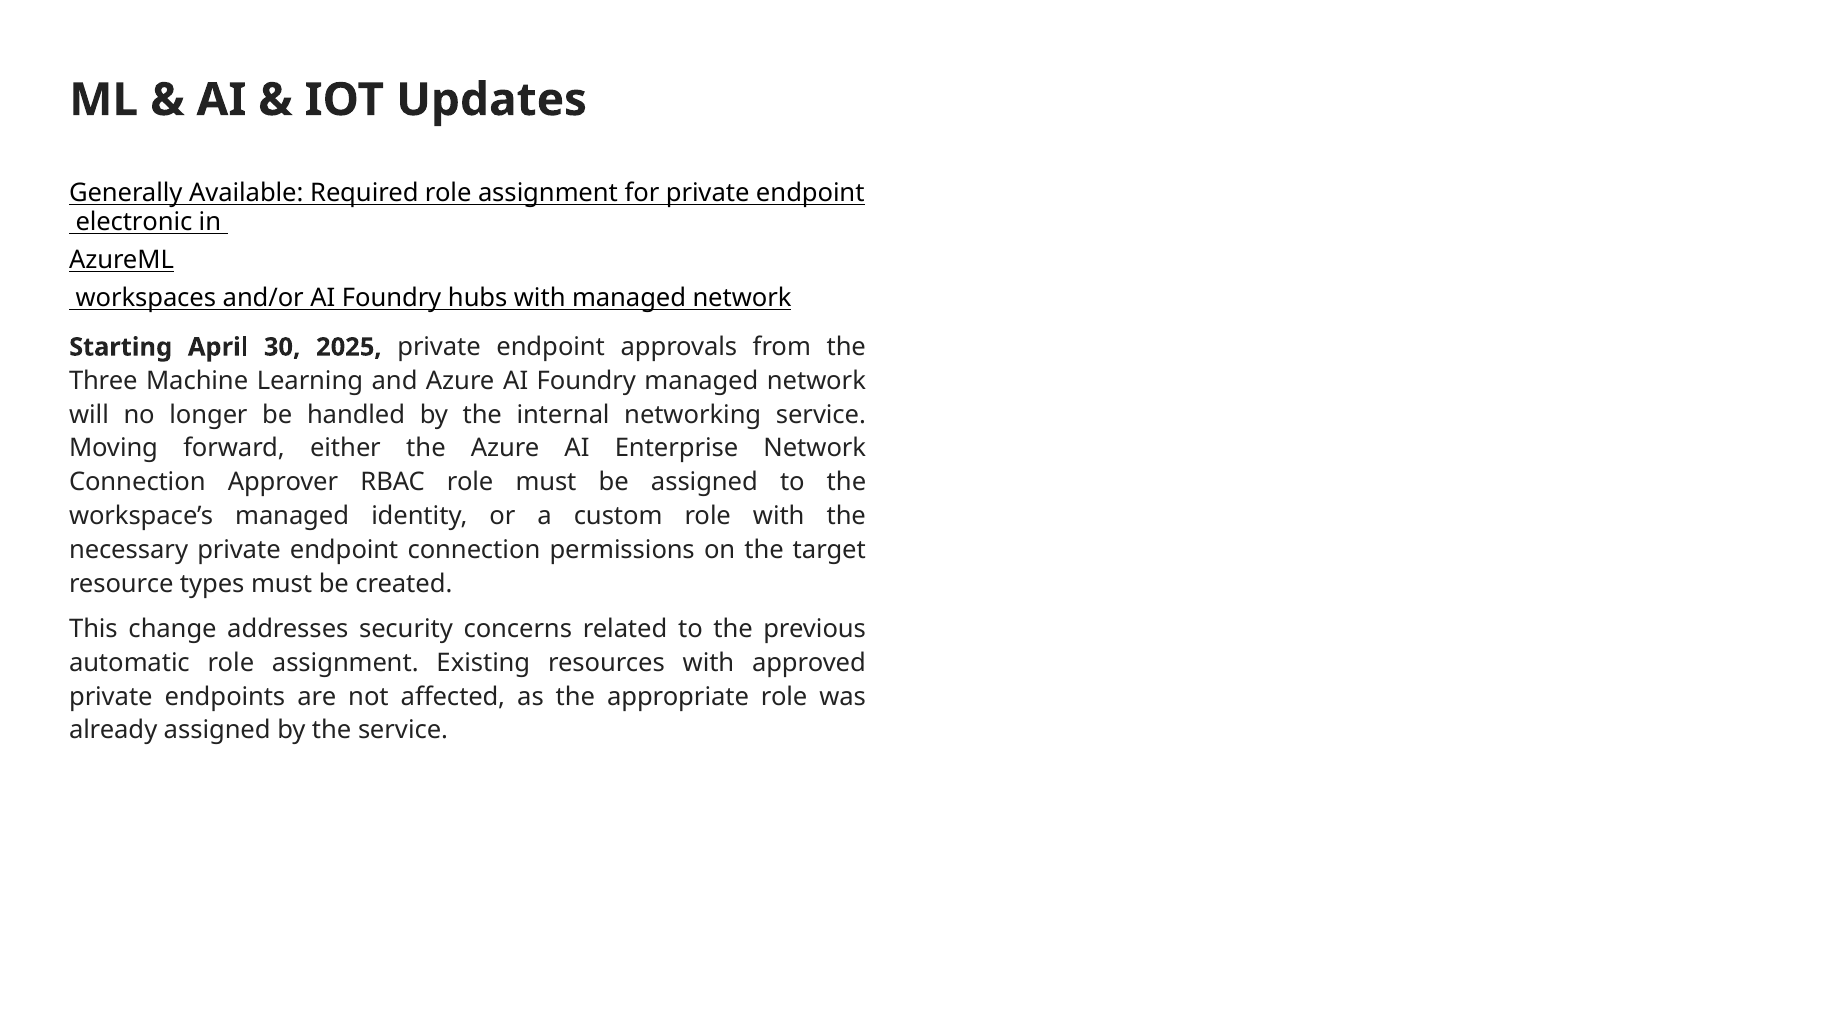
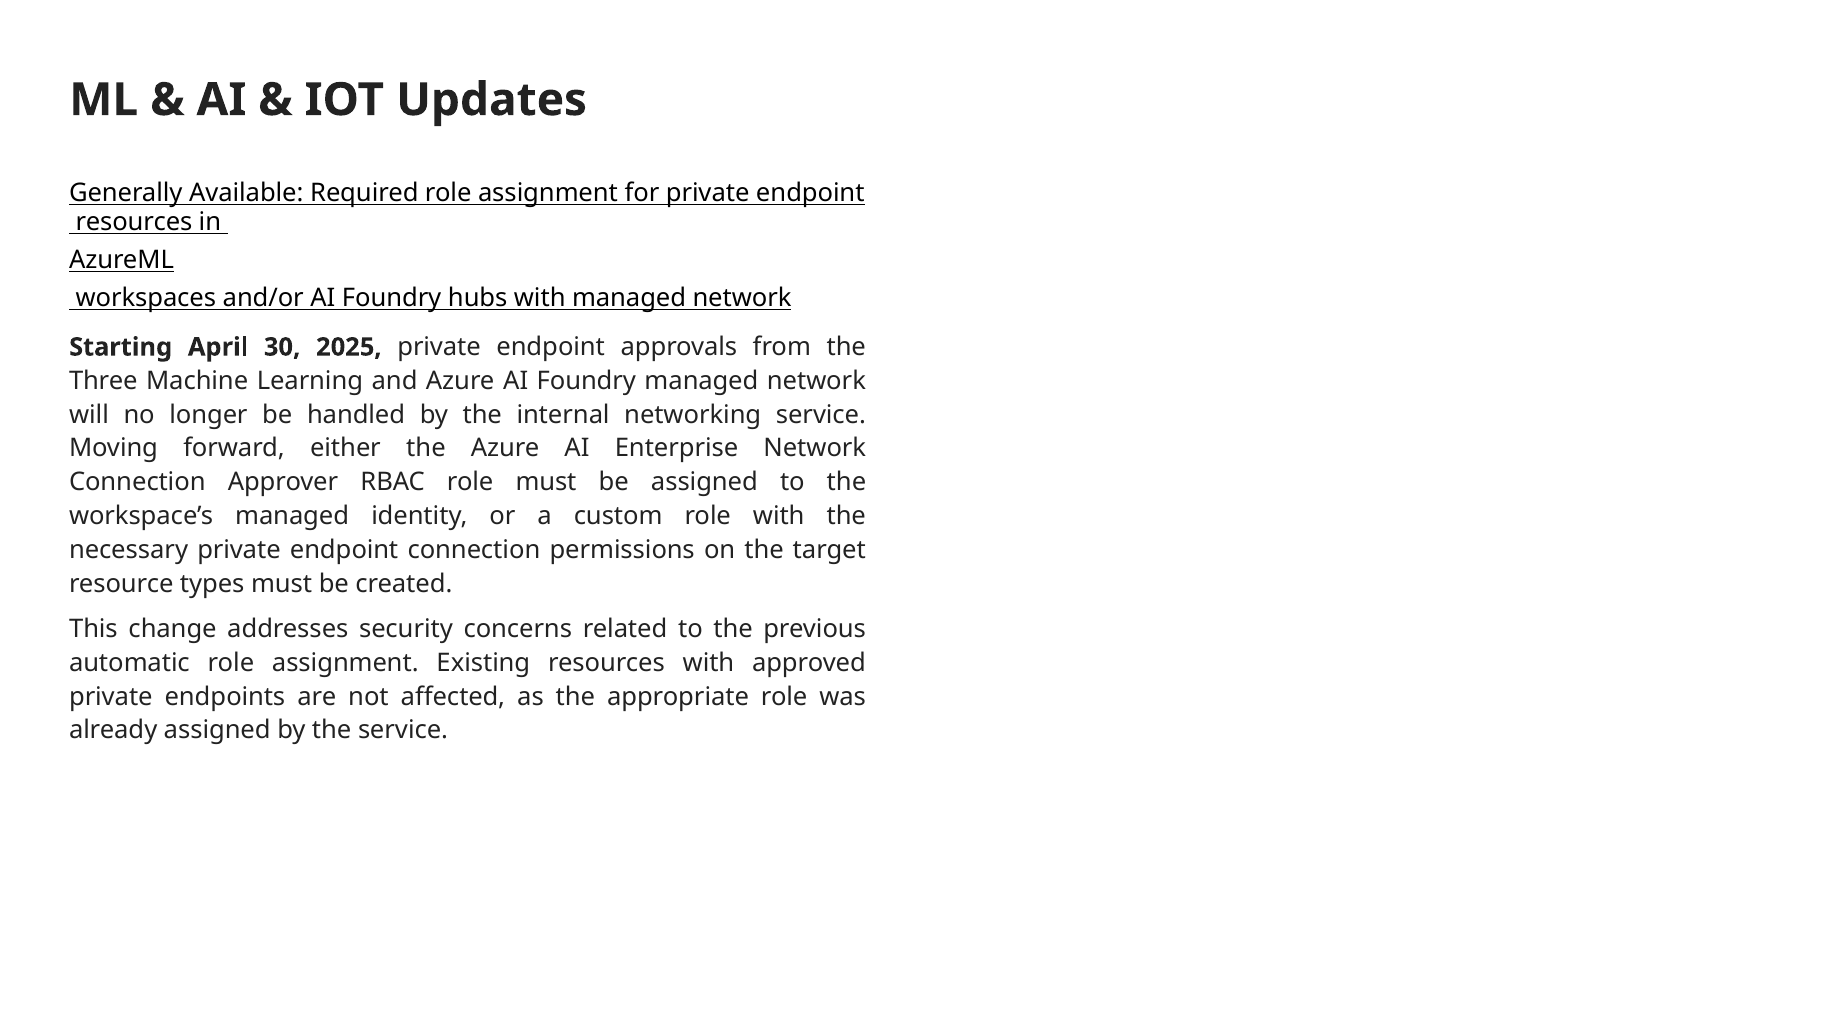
electronic: electronic -> resources (134, 222)
